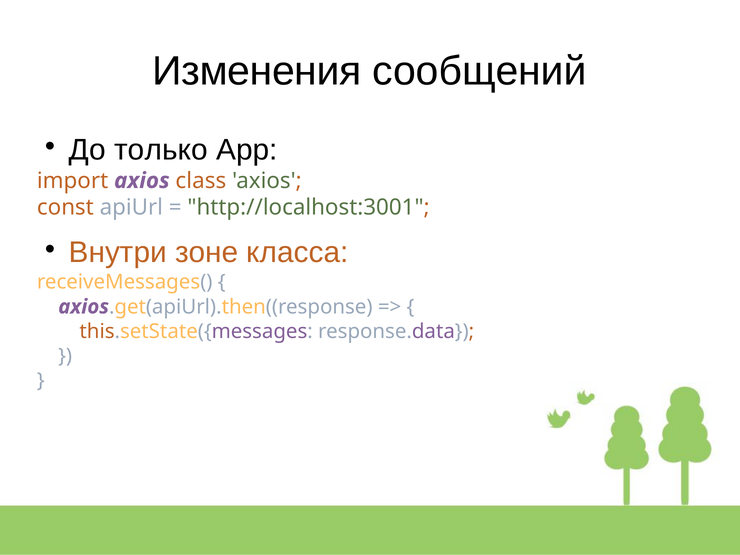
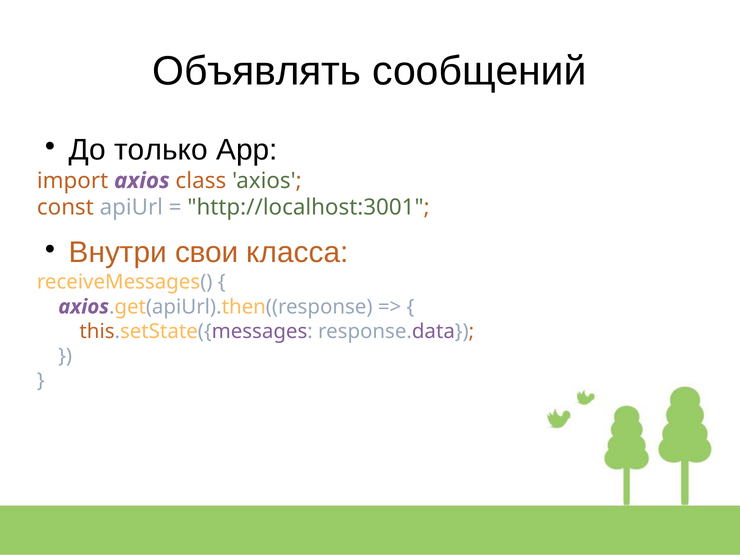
Изменения: Изменения -> Объявлять (257, 71)
зоне: зоне -> свои (207, 253)
